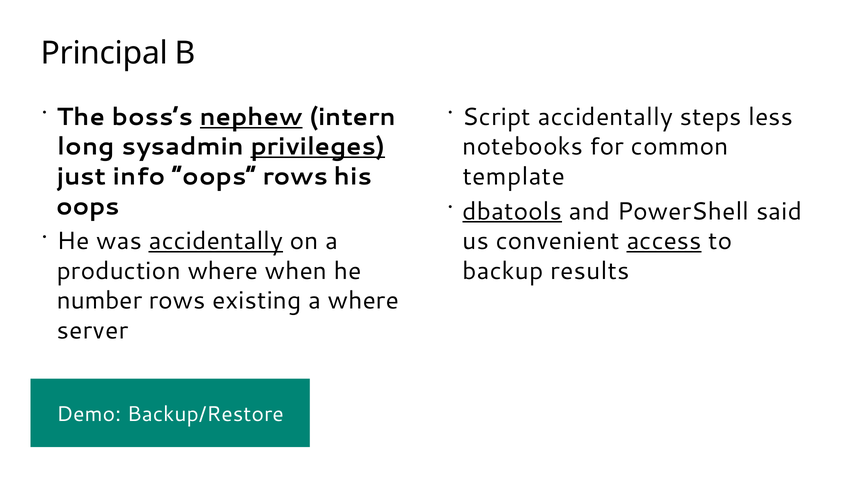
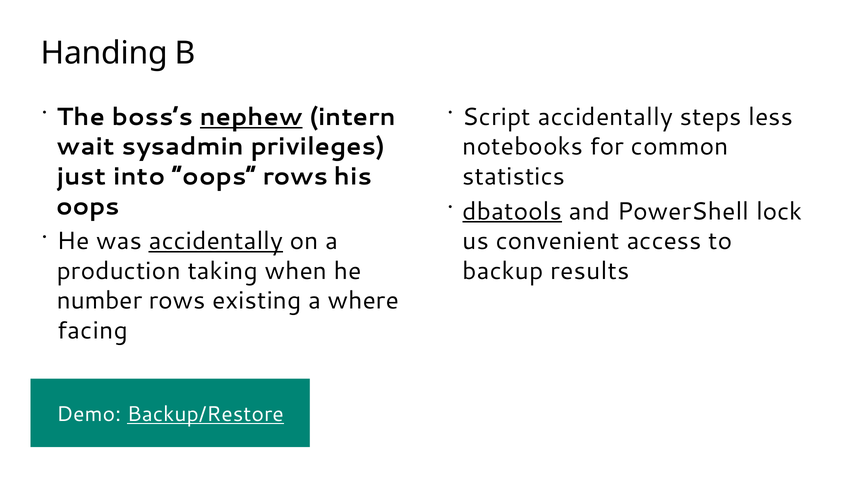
Principal: Principal -> Handing (104, 53)
long: long -> wait (86, 147)
privileges underline: present -> none (318, 147)
info: info -> into (139, 177)
template: template -> statistics (514, 177)
said: said -> lock (779, 211)
access underline: present -> none (664, 241)
production where: where -> taking (223, 271)
server: server -> facing (93, 331)
Backup/Restore underline: none -> present (205, 415)
